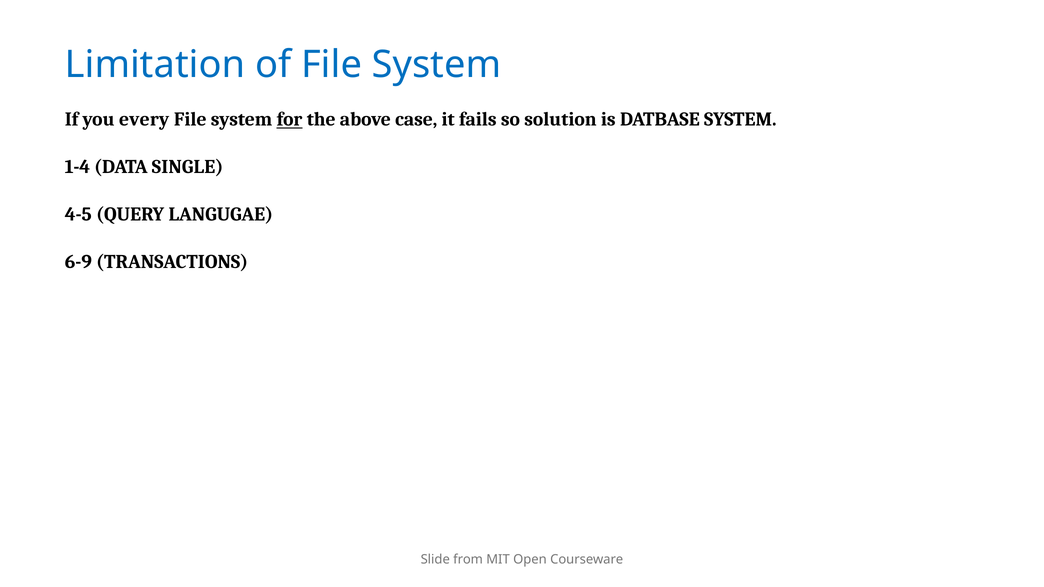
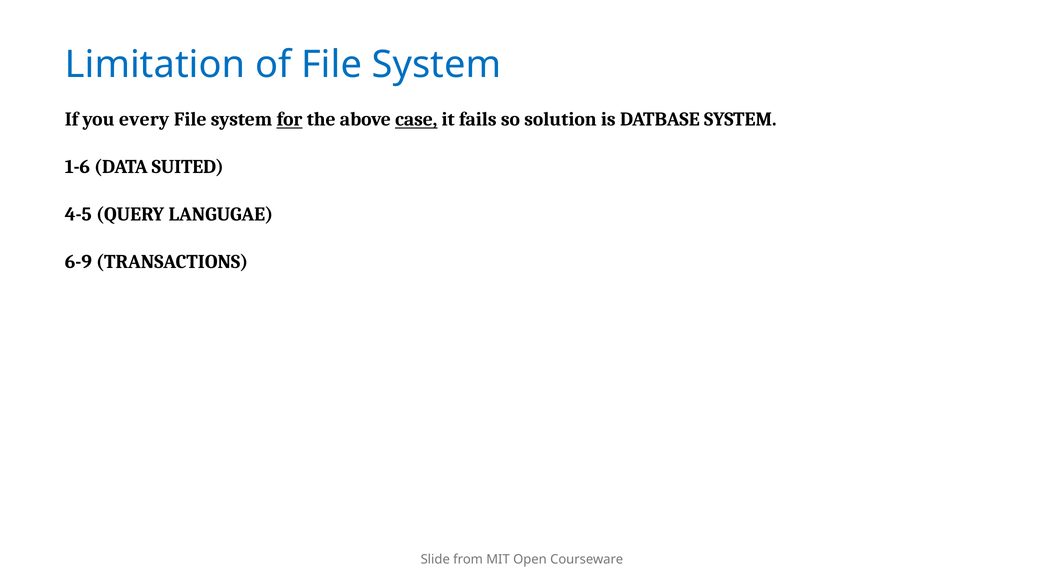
case underline: none -> present (416, 120)
1-4: 1-4 -> 1-6 (77, 167)
SINGLE: SINGLE -> SUITED (188, 167)
